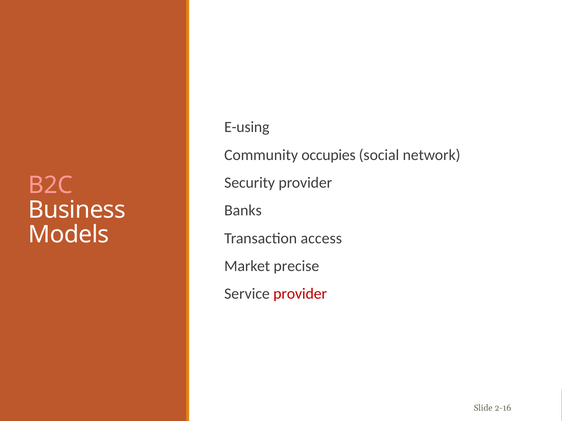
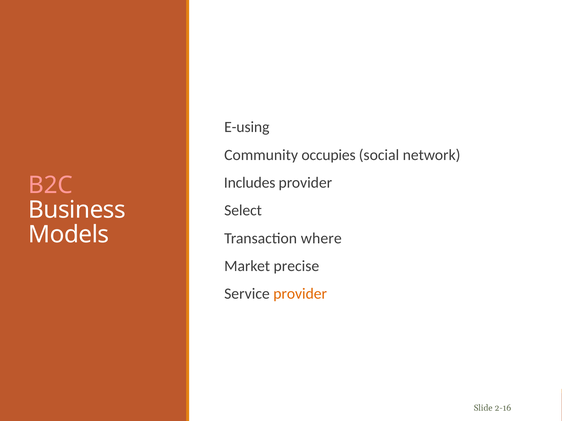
Security: Security -> Includes (250, 183)
Banks: Banks -> Select (243, 211)
access: access -> where (321, 238)
provider colour: red -> orange (300, 294)
